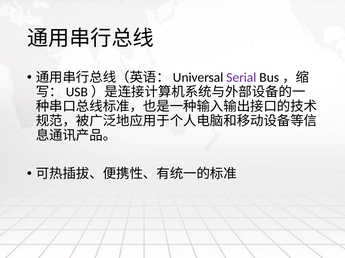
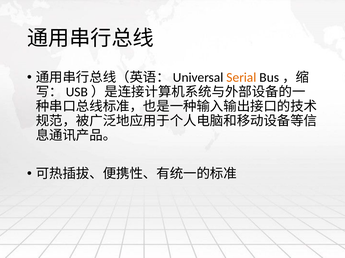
Serial colour: purple -> orange (241, 78)
